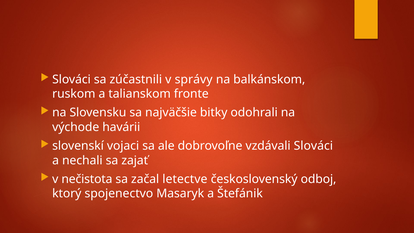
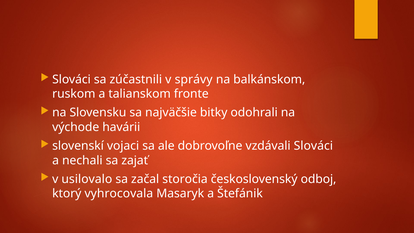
nečistota: nečistota -> usilovalo (87, 179)
letectve: letectve -> storočia (185, 179)
spojenectvo: spojenectvo -> vyhrocovala (119, 194)
